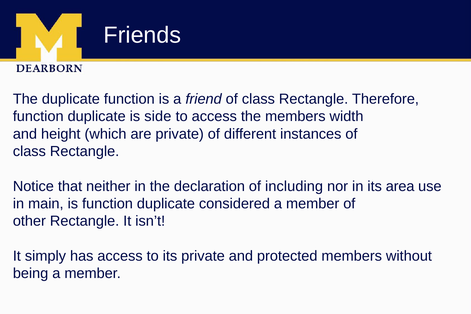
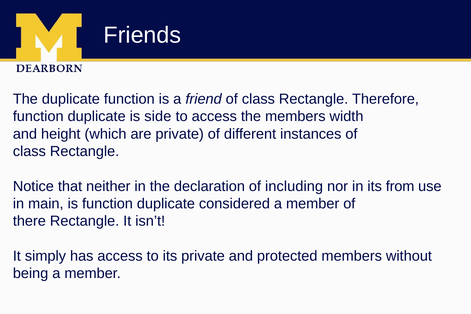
area: area -> from (400, 186)
other: other -> there (29, 221)
